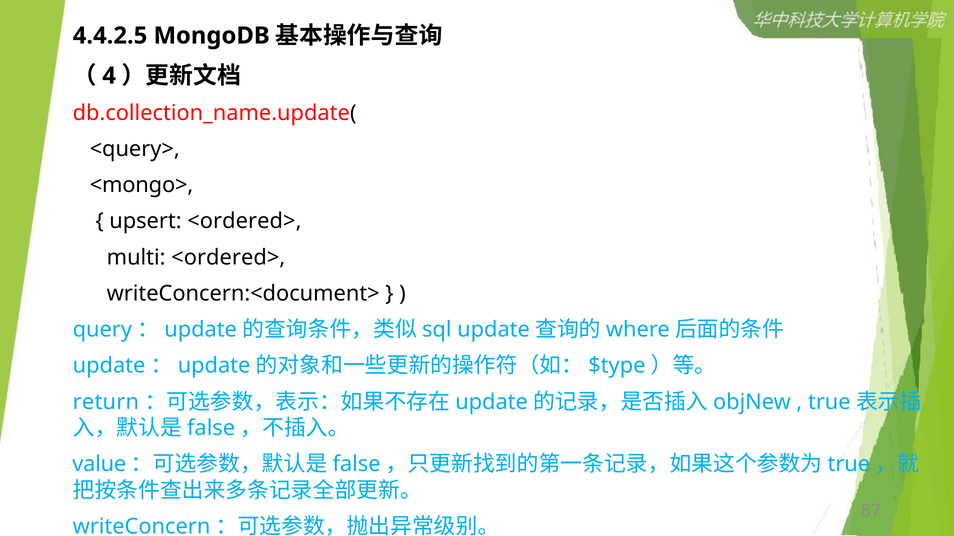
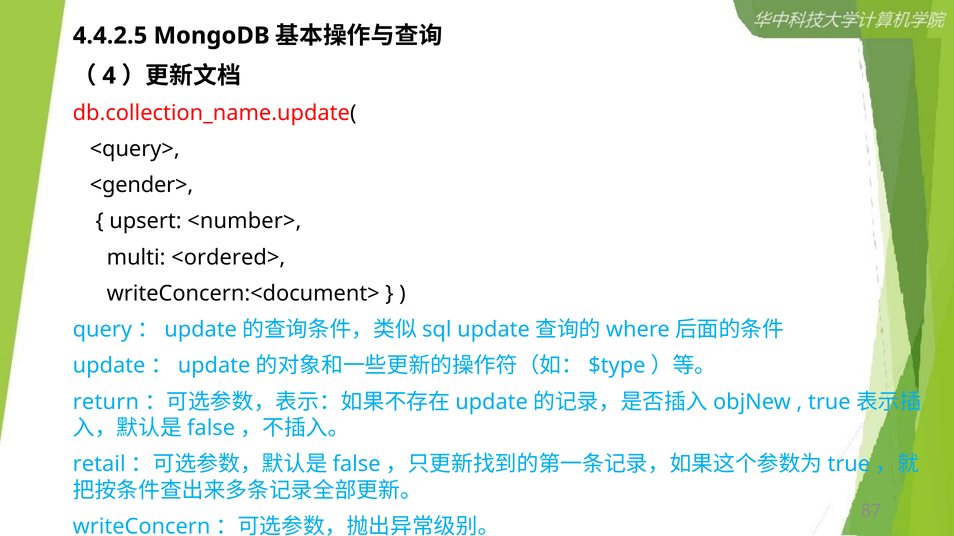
<mongo>: <mongo> -> <gender> (141, 185)
upsert <ordered>: <ordered> -> <number> (244, 222)
value: value -> retail (99, 465)
